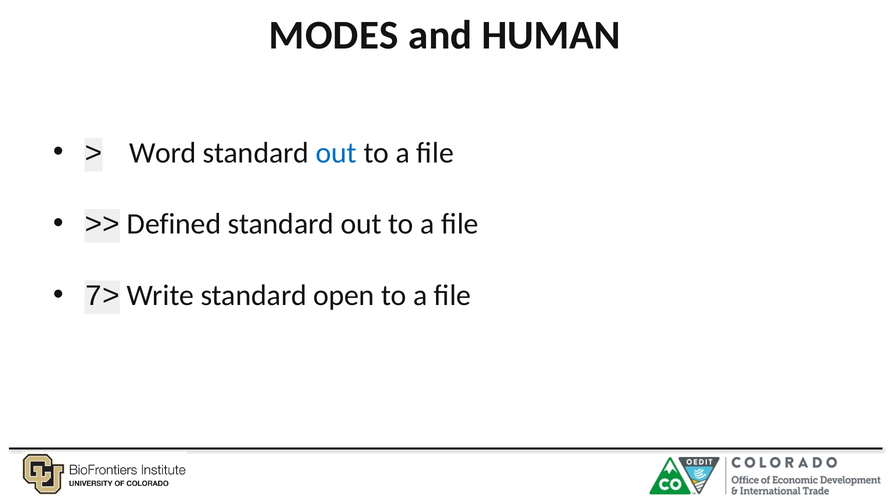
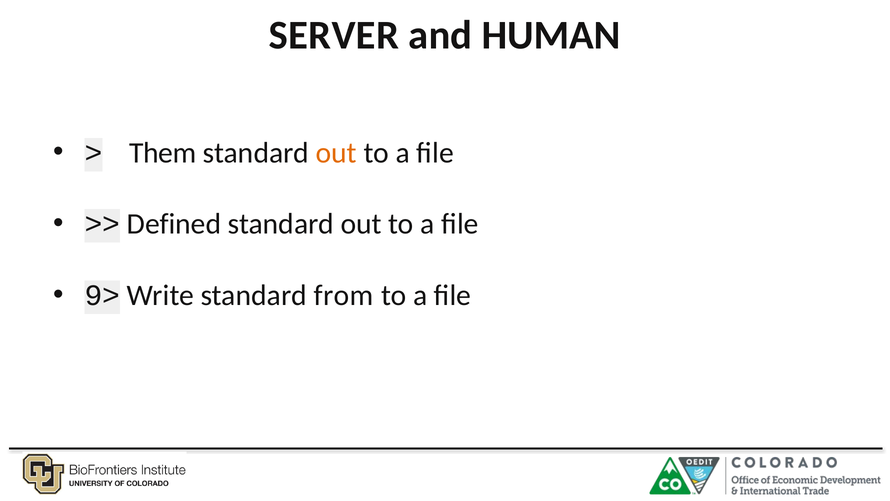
MODES: MODES -> SERVER (334, 35)
Word: Word -> Them (163, 153)
out colour: blue -> orange (336, 153)
7>: 7> -> 9> (102, 295)
open: open -> from (344, 295)
